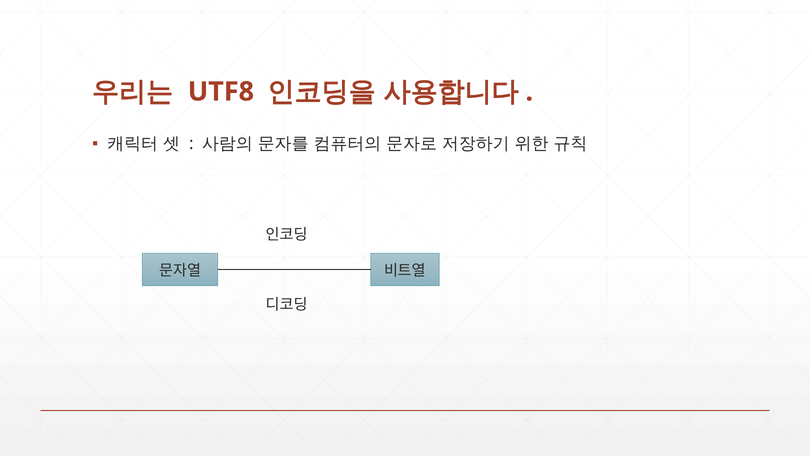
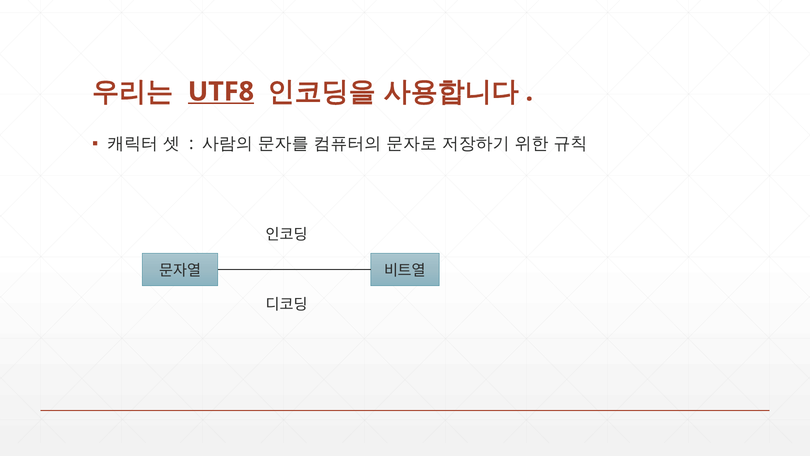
UTF8 underline: none -> present (221, 92)
